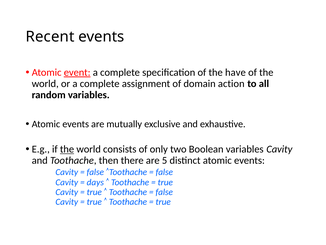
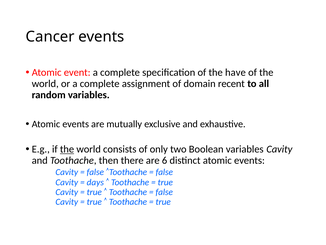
Recent: Recent -> Cancer (50, 37)
event underline: present -> none (77, 72)
action: action -> recent (231, 84)
5: 5 -> 6 (165, 160)
